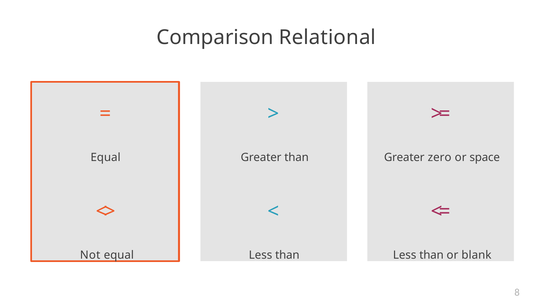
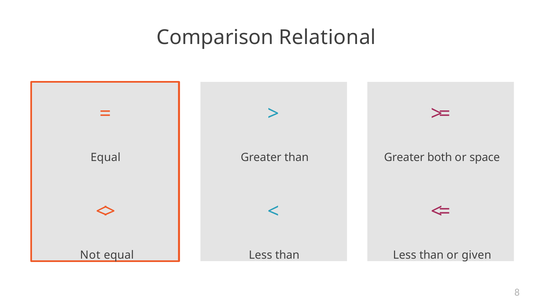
zero: zero -> both (440, 158)
blank: blank -> given (476, 256)
